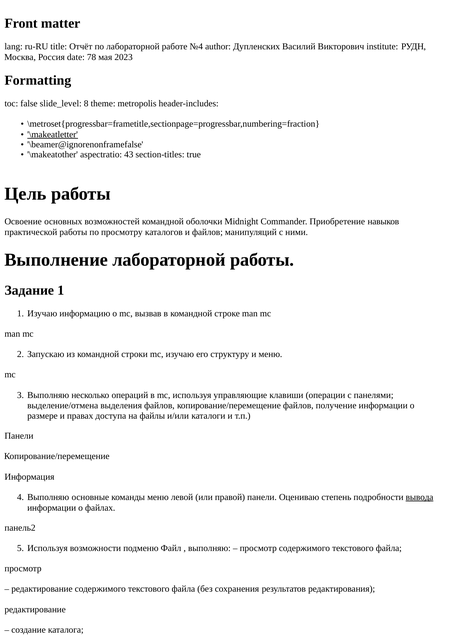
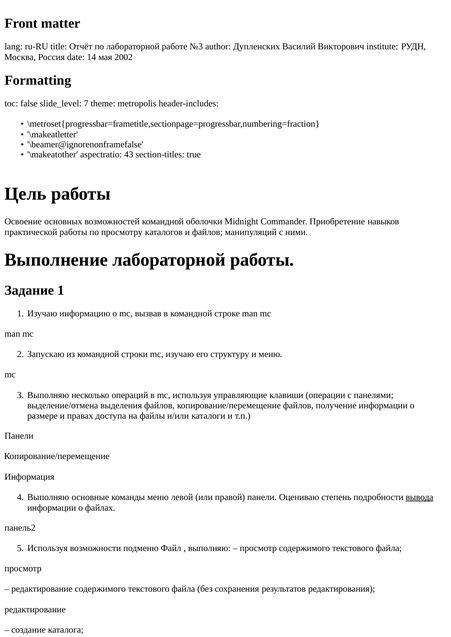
№4: №4 -> №3 (196, 47)
78: 78 -> 14 (92, 57)
2023: 2023 -> 2002 (124, 57)
8: 8 -> 7 (86, 104)
\makeatletter underline: present -> none (53, 135)
